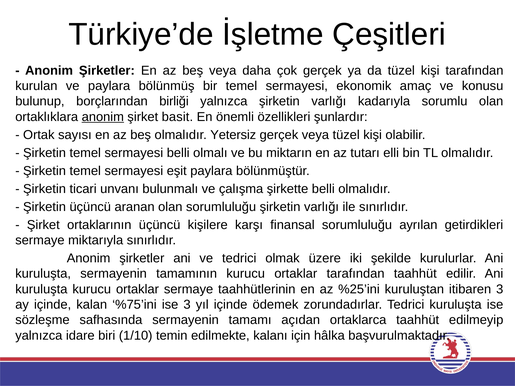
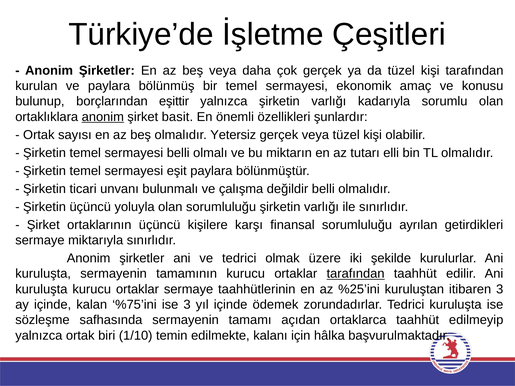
birliği: birliği -> eşittir (174, 101)
şirkette: şirkette -> değildir (288, 189)
aranan: aranan -> yoluyla (135, 207)
tarafından underline: none -> present (356, 274)
yalnızca idare: idare -> ortak (80, 336)
